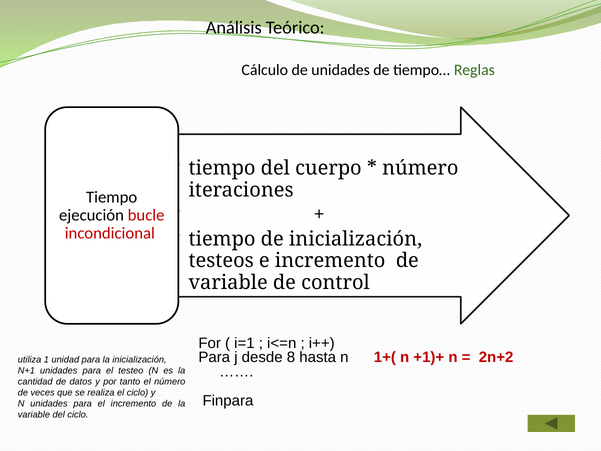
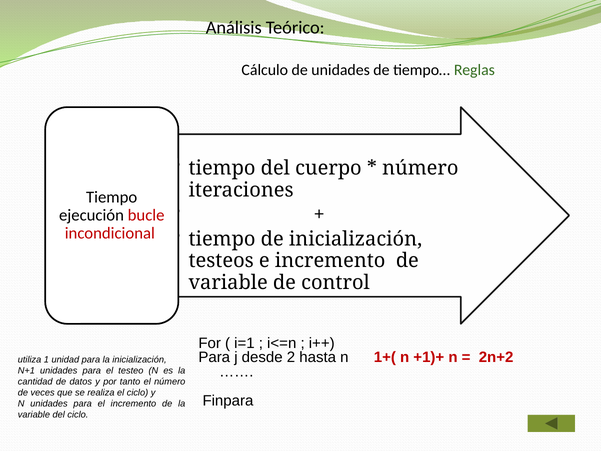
8: 8 -> 2 (291, 357)
